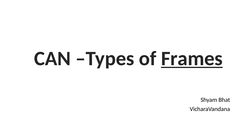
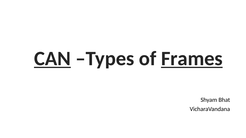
CAN underline: none -> present (52, 59)
